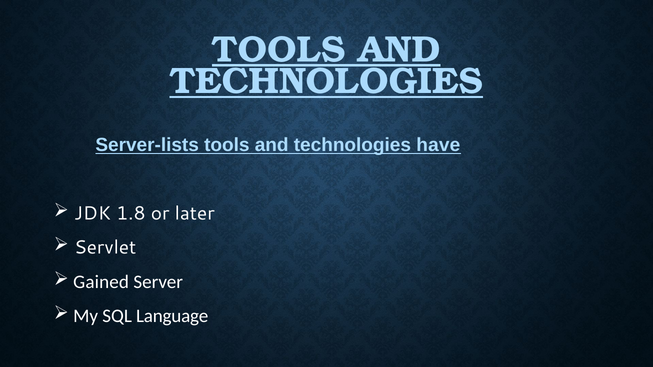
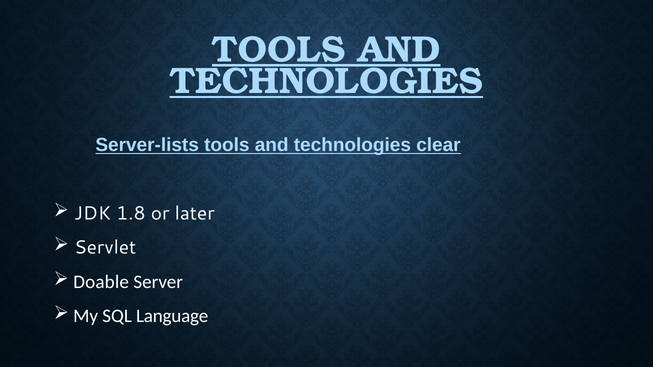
have: have -> clear (438, 145)
Gained: Gained -> Doable (101, 282)
